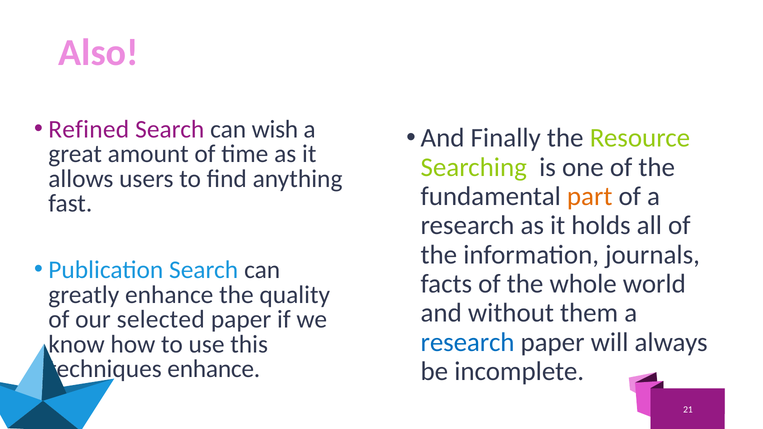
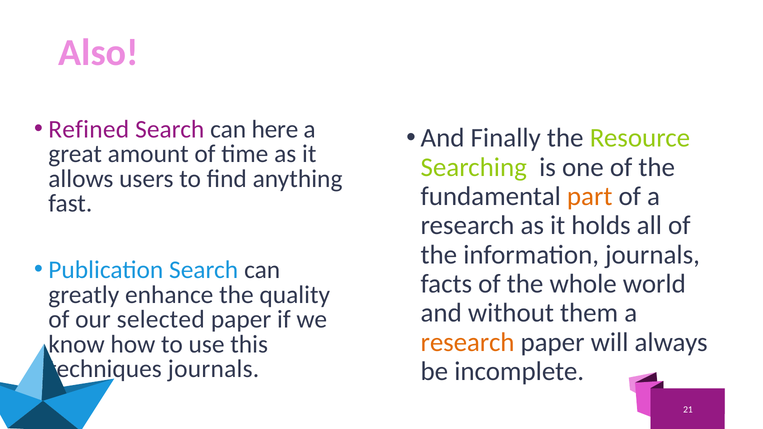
wish: wish -> here (275, 129)
research colour: blue -> orange (468, 342)
enhance: enhance -> journals (214, 369)
